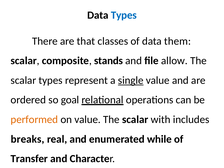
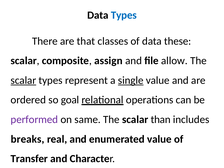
them: them -> these (178, 41)
stands: stands -> assign (108, 61)
scalar underline: none -> present (23, 80)
performed colour: orange -> purple (34, 120)
on value: value -> same (88, 120)
with: with -> than (161, 120)
enumerated while: while -> value (159, 139)
